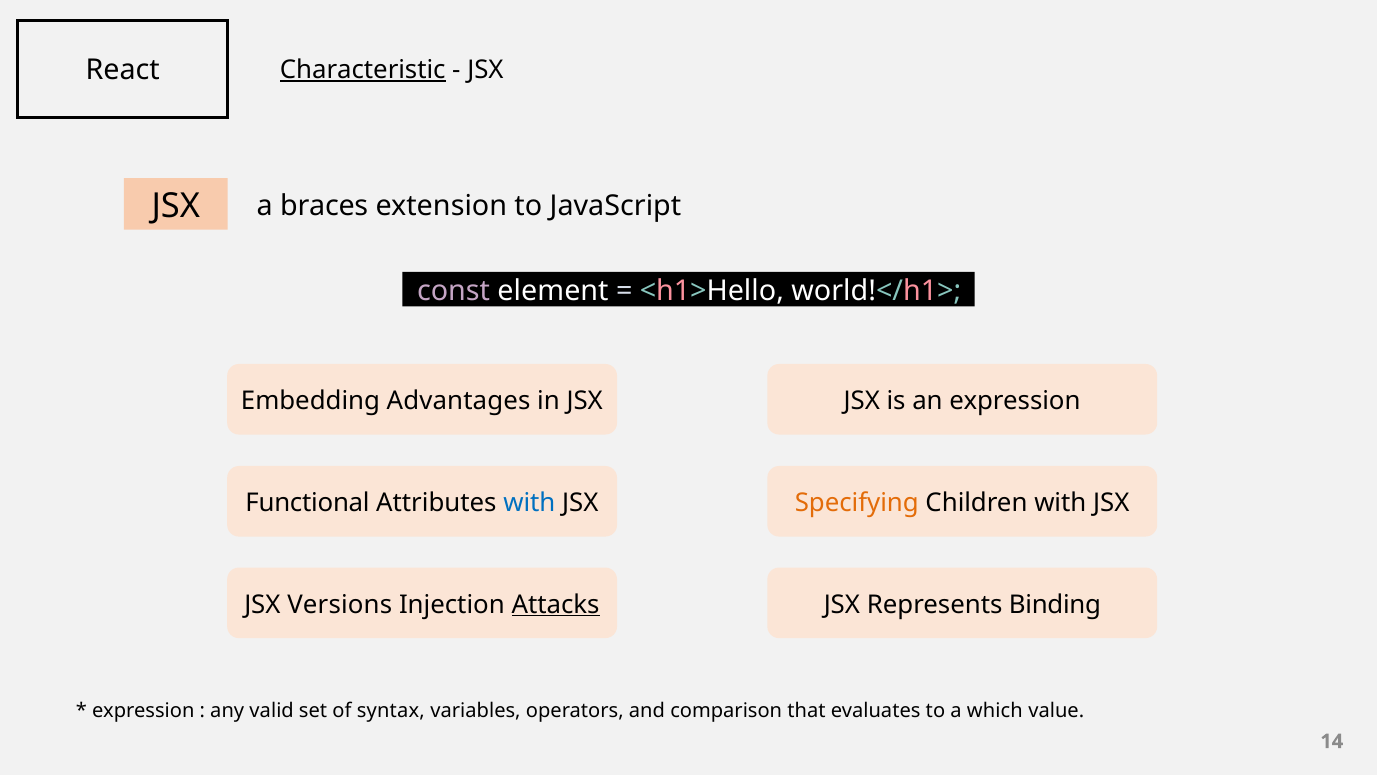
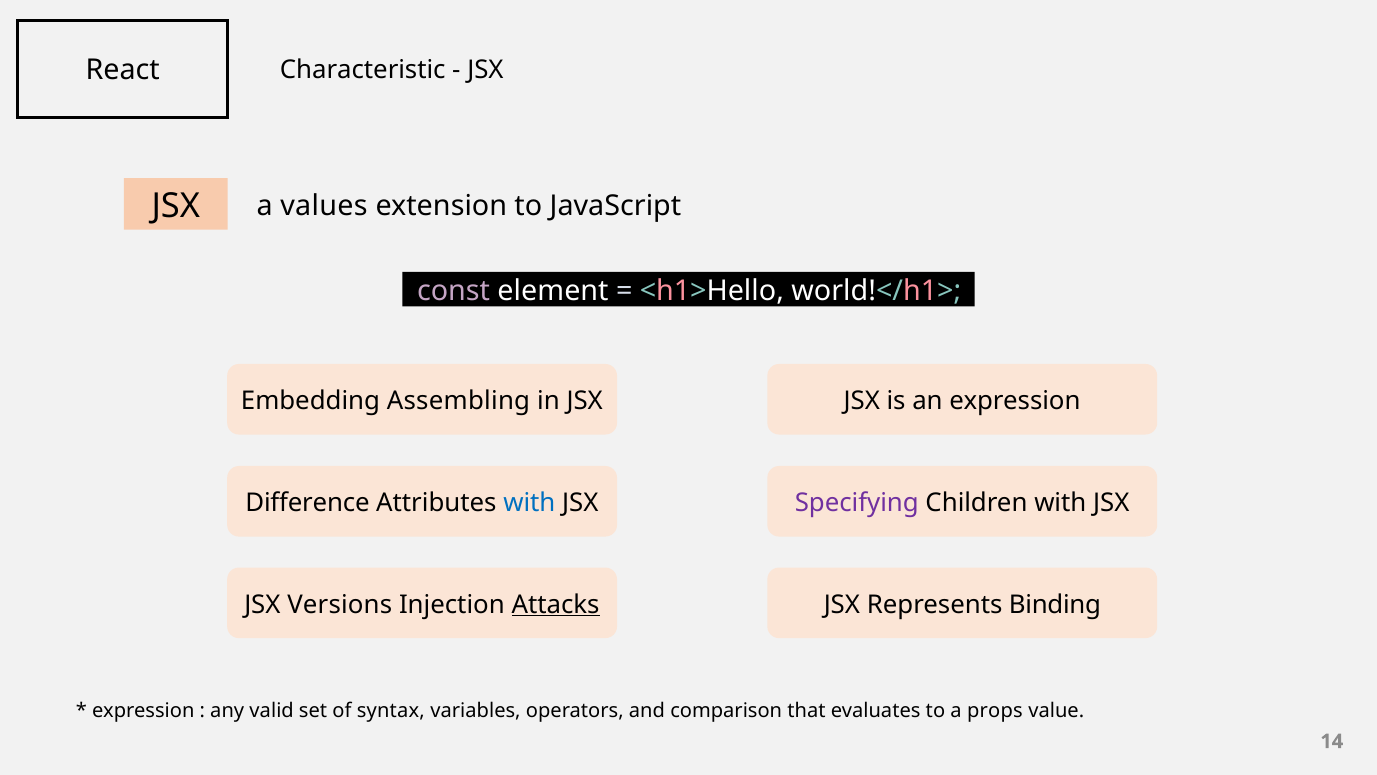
Characteristic underline: present -> none (363, 70)
braces: braces -> values (324, 206)
Advantages: Advantages -> Assembling (458, 401)
Functional: Functional -> Difference (307, 503)
Specifying colour: orange -> purple (857, 503)
which: which -> props (995, 711)
